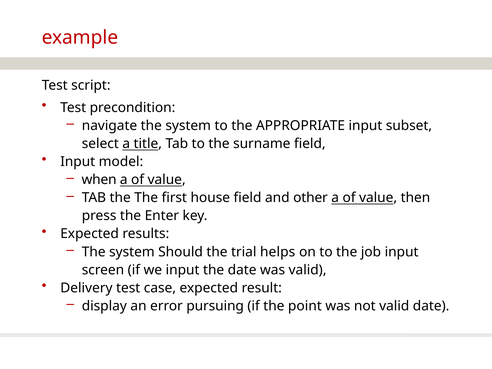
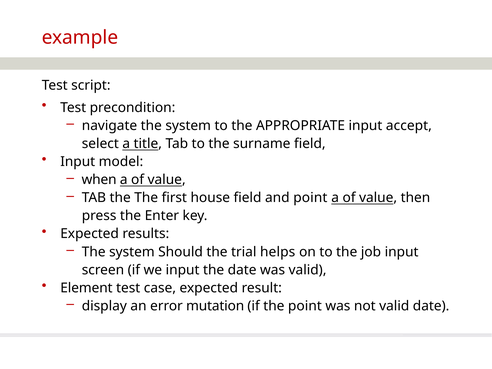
subset: subset -> accept (409, 126)
and other: other -> point (310, 198)
Delivery: Delivery -> Element (86, 288)
pursuing: pursuing -> mutation (215, 306)
